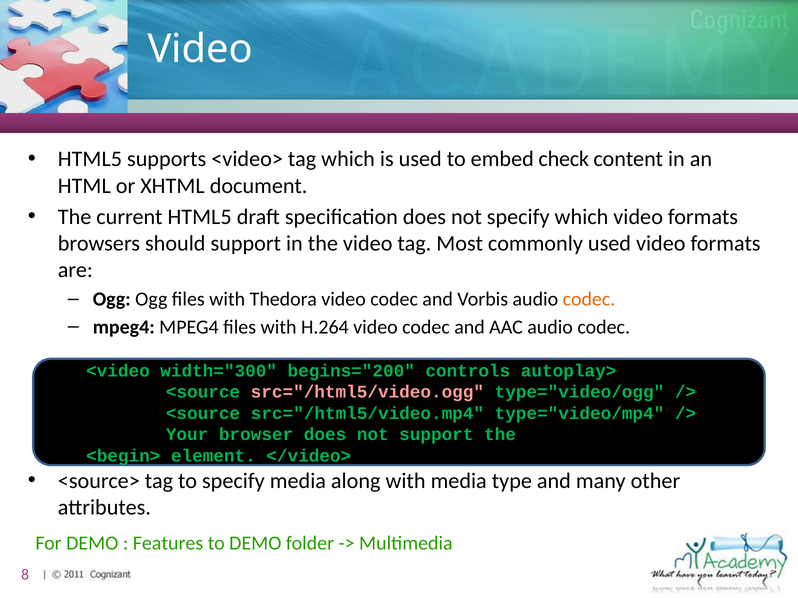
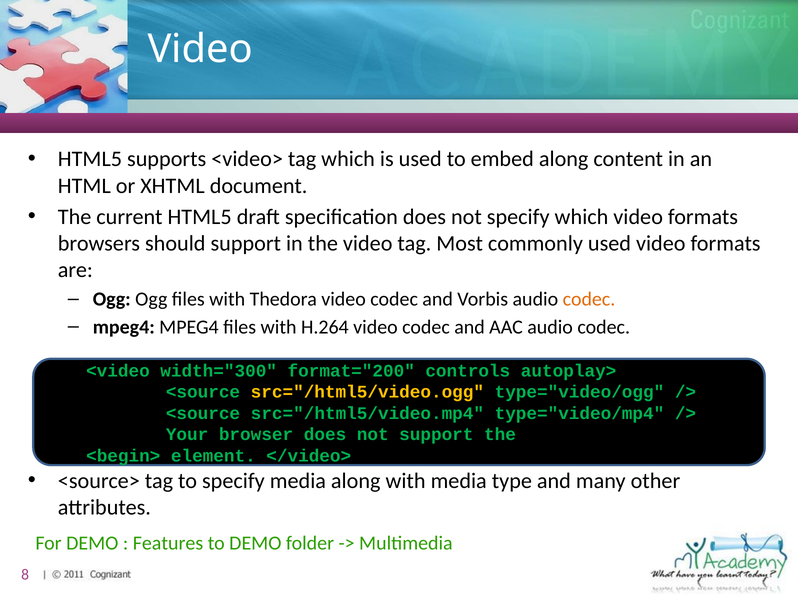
embed check: check -> along (564, 159)
begins="200: begins="200 -> format="200 (351, 371)
src="/html5/video.ogg colour: pink -> yellow (367, 392)
